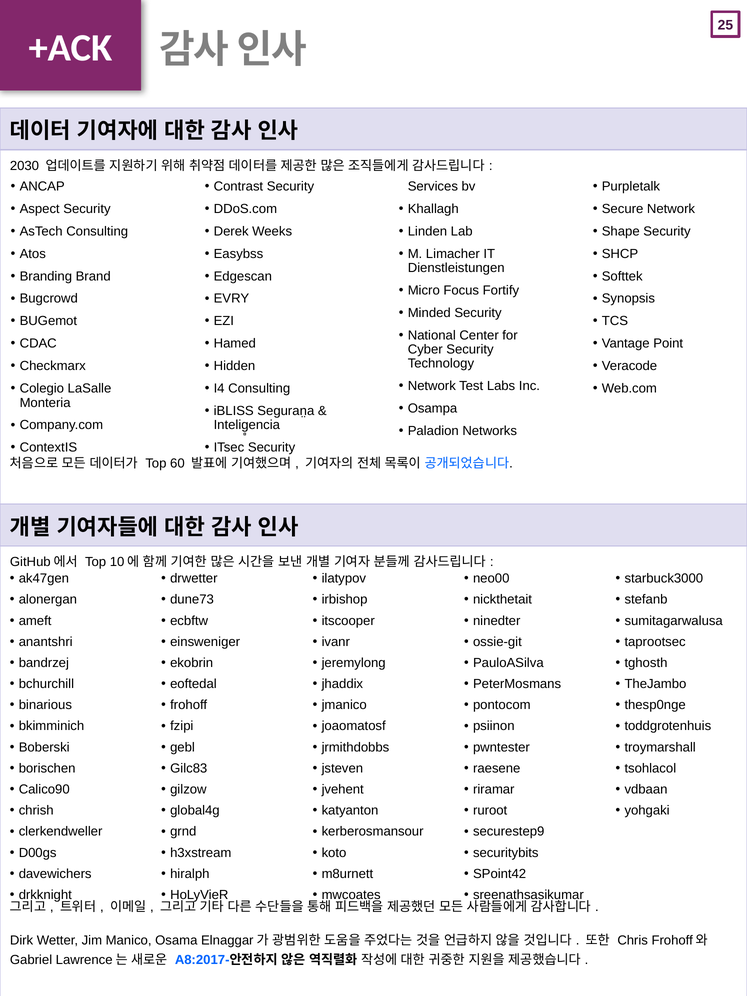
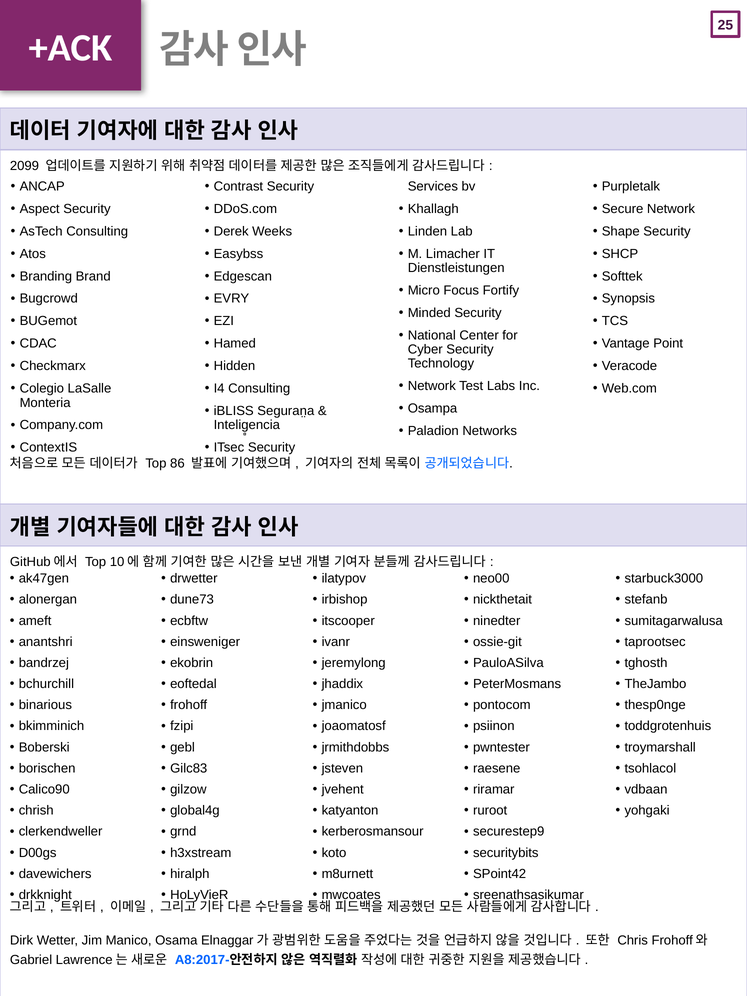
2030: 2030 -> 2099 (25, 166)
60: 60 -> 86 (177, 464)
